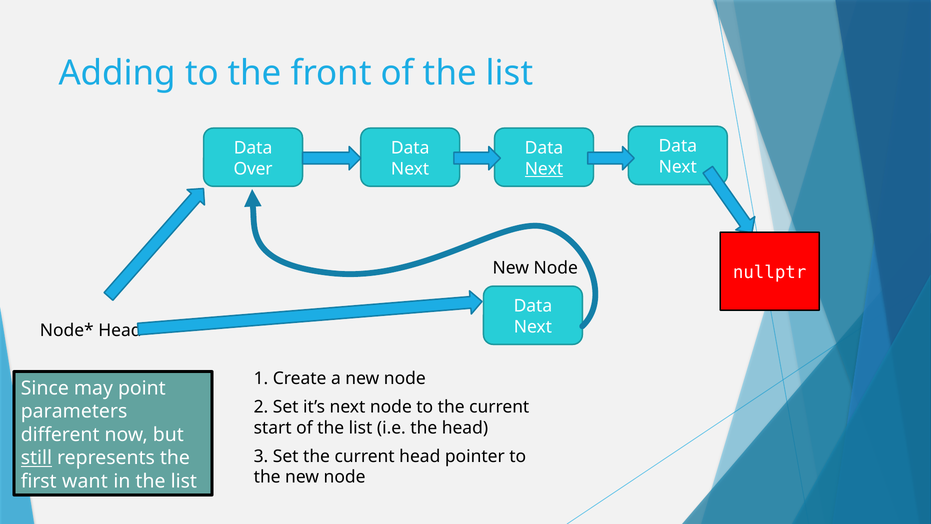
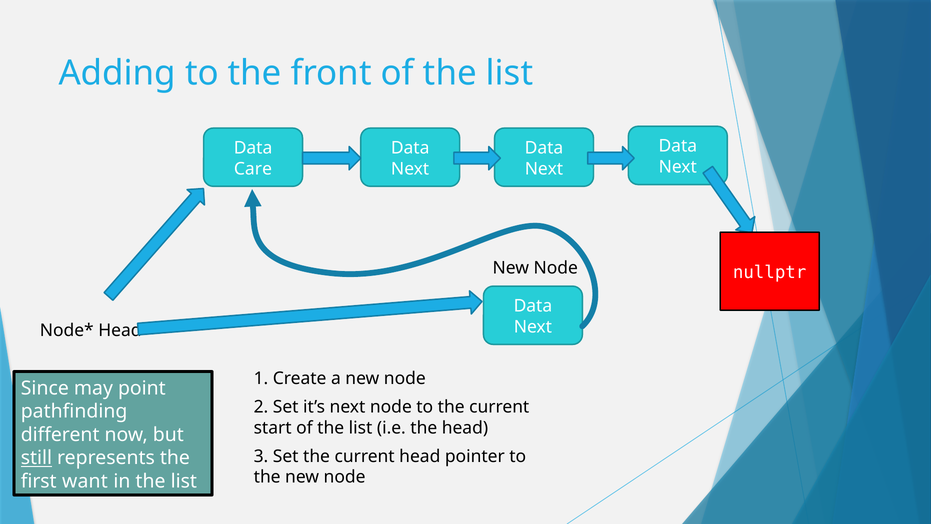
Over: Over -> Care (253, 169)
Next underline: present -> none (544, 169)
parameters: parameters -> pathfinding (74, 411)
